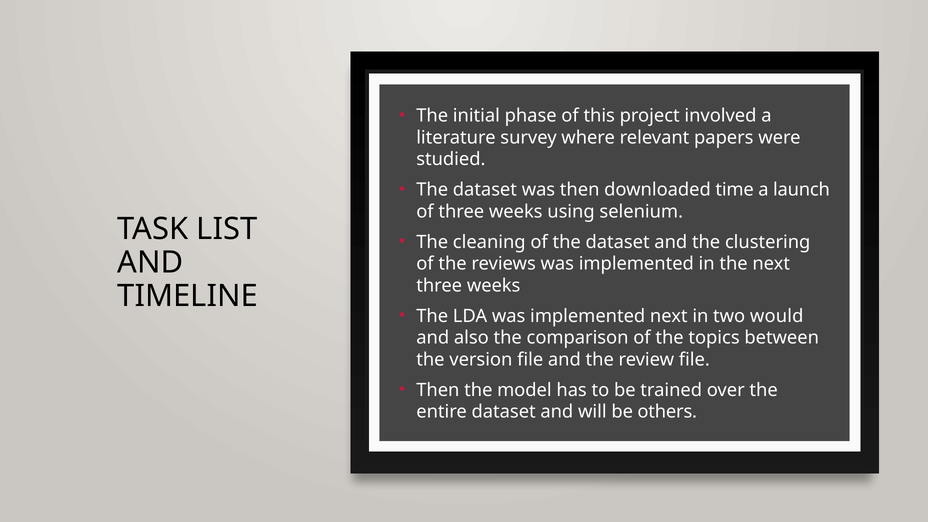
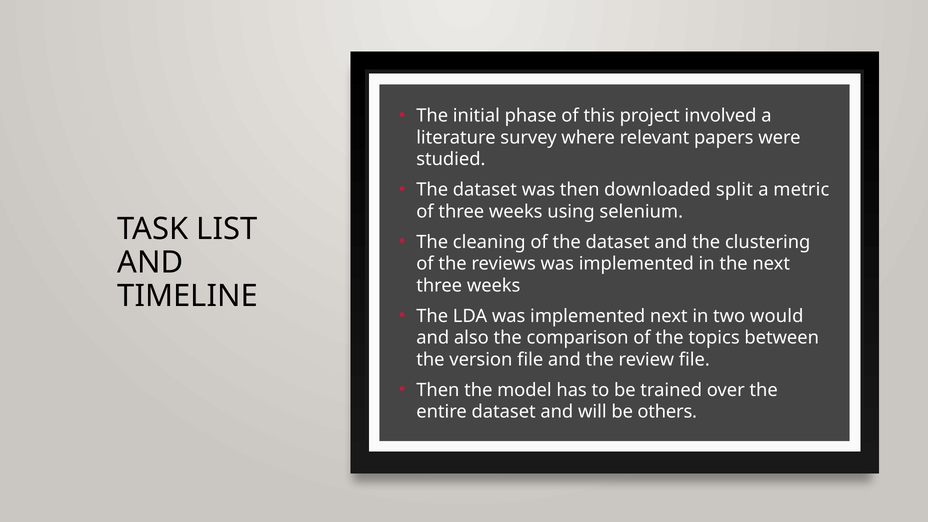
time: time -> split (734, 190)
launch: launch -> metric (801, 190)
